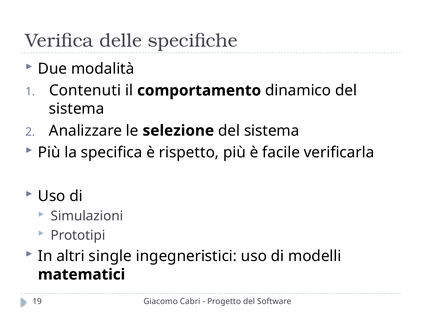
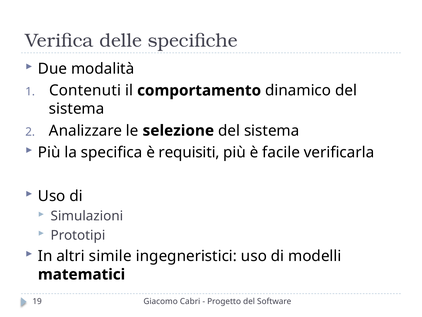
rispetto: rispetto -> requisiti (189, 152)
single: single -> simile (110, 256)
